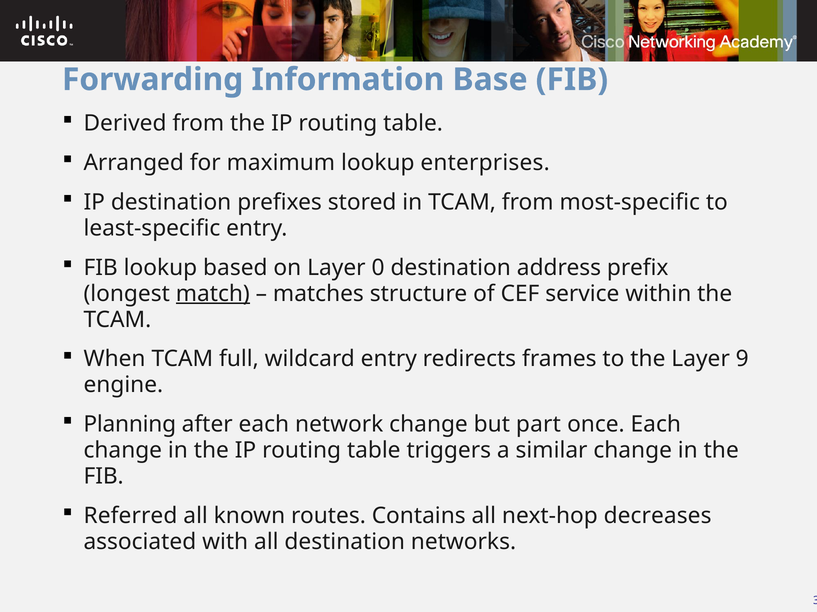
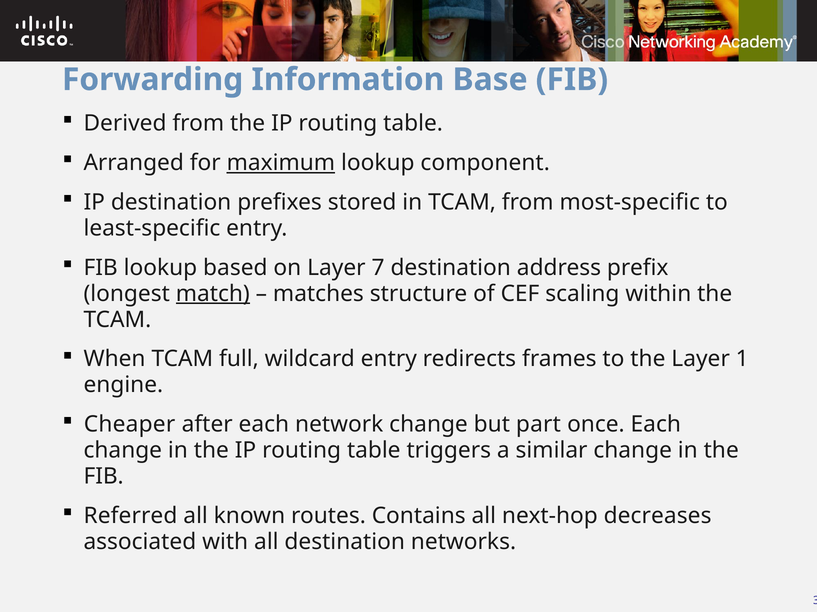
maximum underline: none -> present (281, 163)
enterprises: enterprises -> component (485, 163)
0: 0 -> 7 (378, 268)
service: service -> scaling (582, 294)
9: 9 -> 1 (742, 359)
Planning: Planning -> Cheaper (130, 425)
